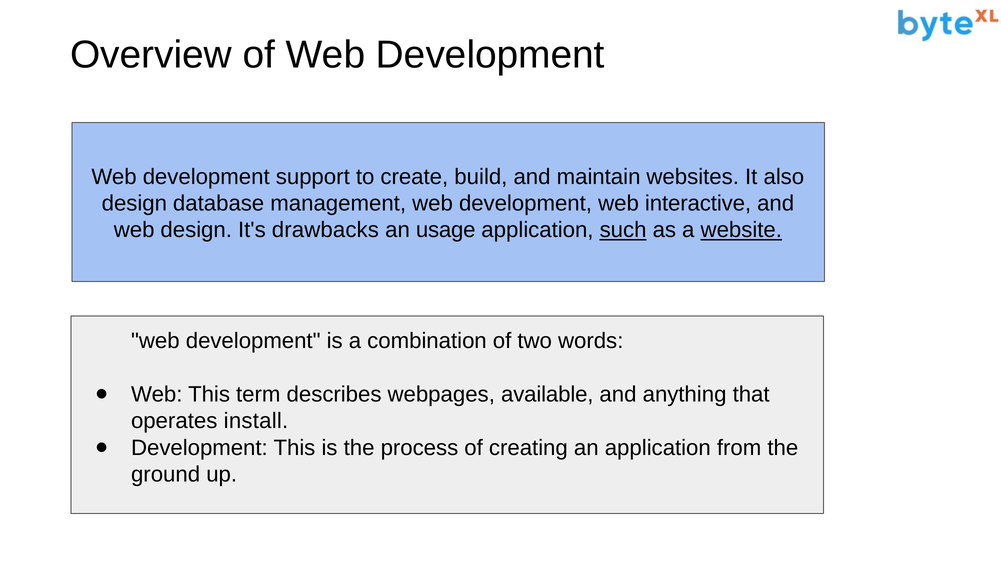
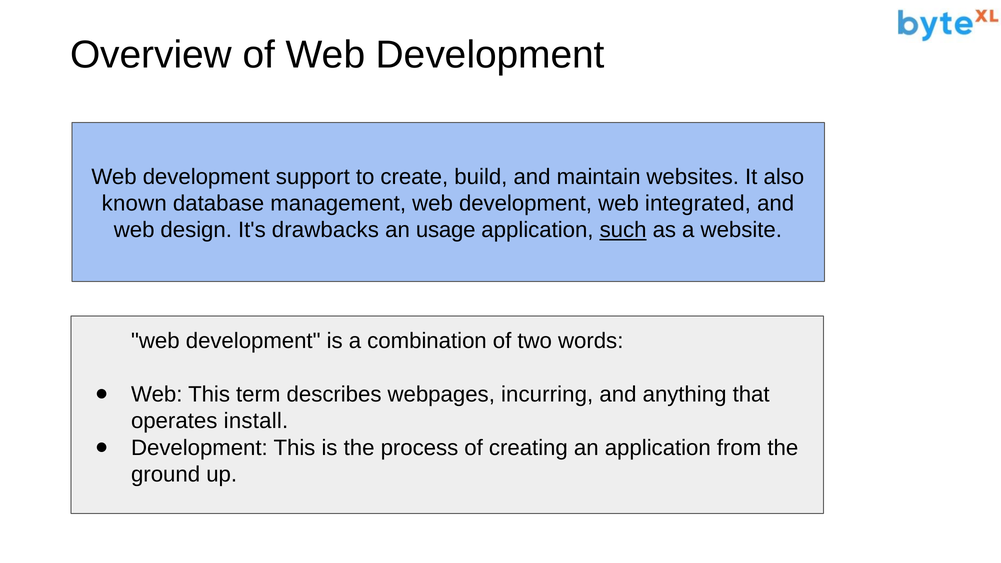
design: design -> known (134, 204)
interactive: interactive -> integrated (698, 204)
website underline: present -> none (741, 230)
available: available -> incurring (547, 394)
